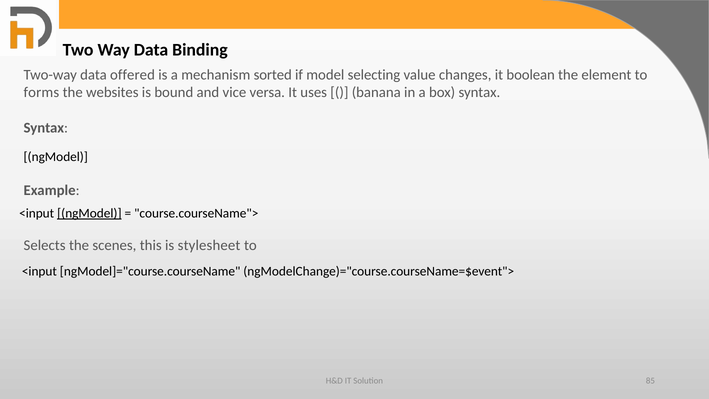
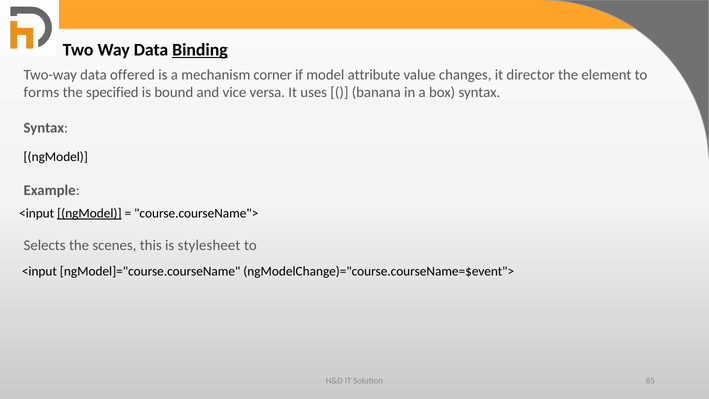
Binding underline: none -> present (200, 50)
sorted: sorted -> corner (273, 75)
selecting: selecting -> attribute (374, 75)
boolean: boolean -> director (531, 75)
websites: websites -> specified (112, 92)
